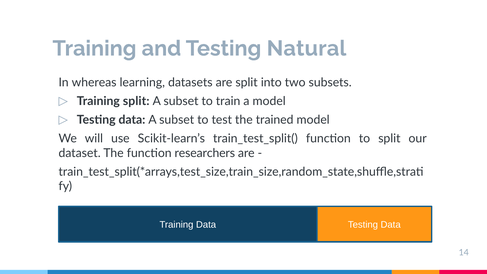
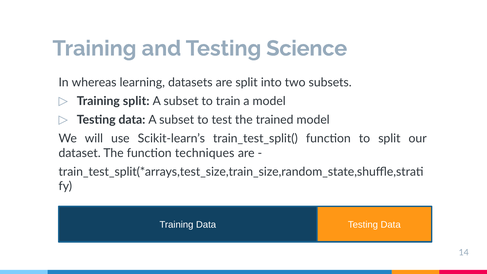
Natural: Natural -> Science (307, 48)
researchers: researchers -> techniques (205, 153)
